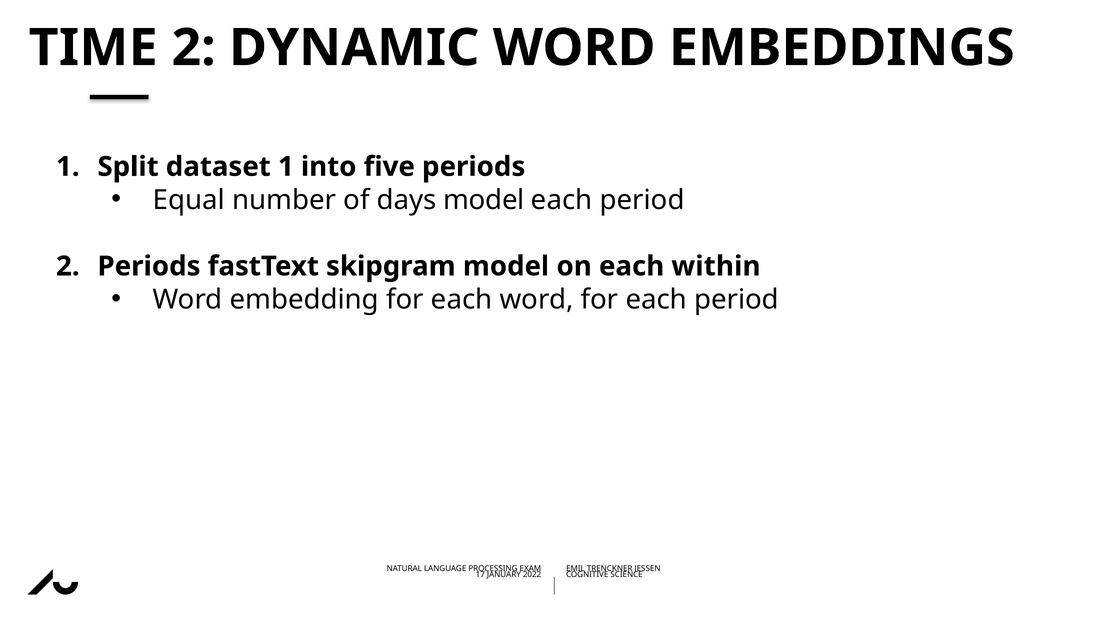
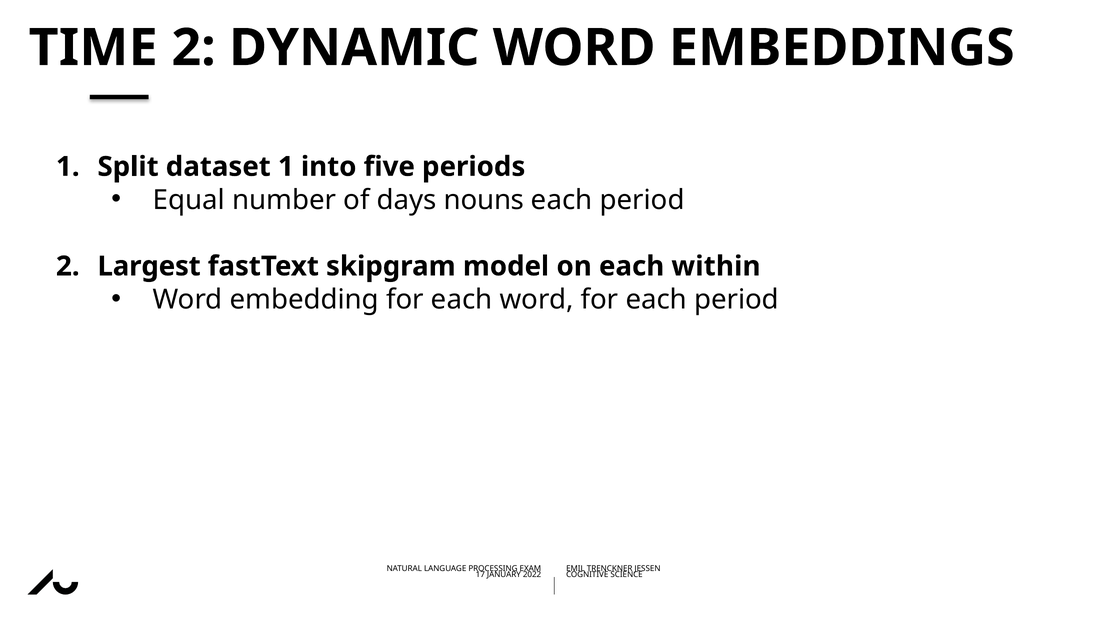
days model: model -> nouns (484, 200)
2 Periods: Periods -> Largest (149, 266)
